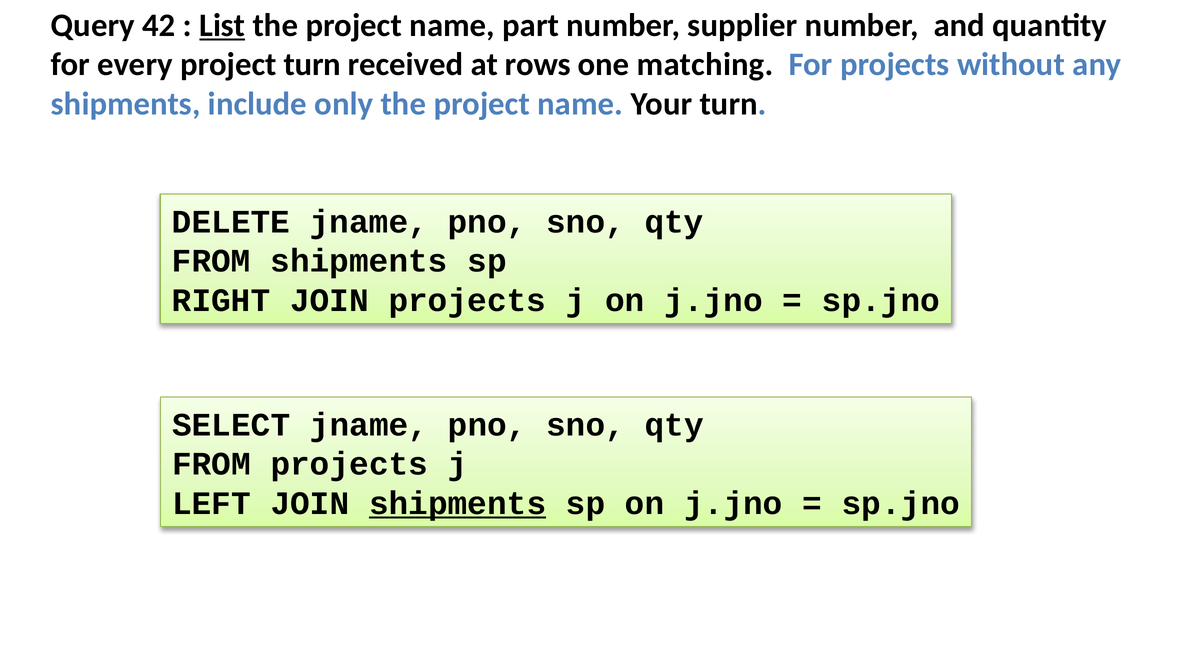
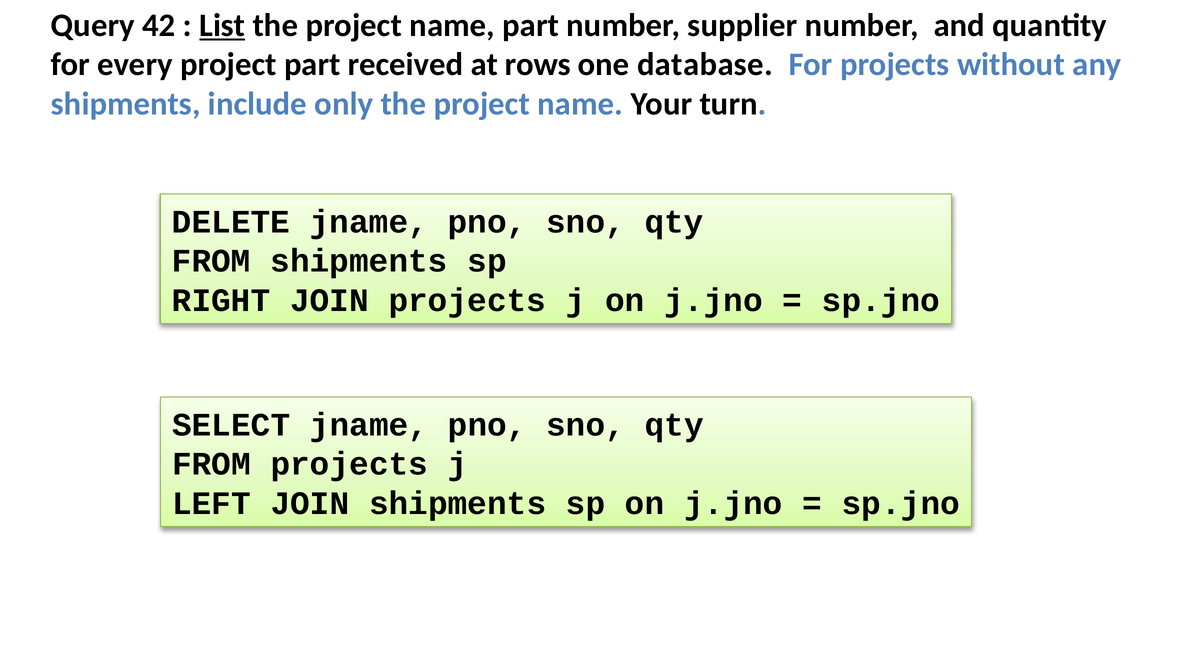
project turn: turn -> part (312, 65)
matching: matching -> database (705, 65)
shipments underline: present -> none (458, 504)
